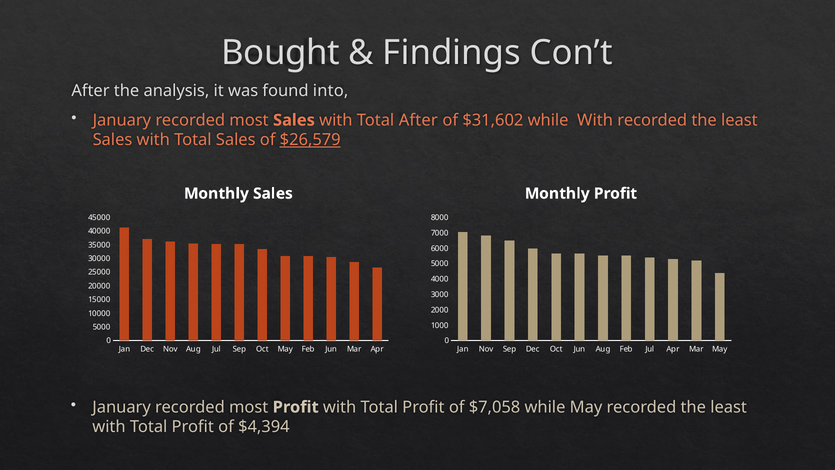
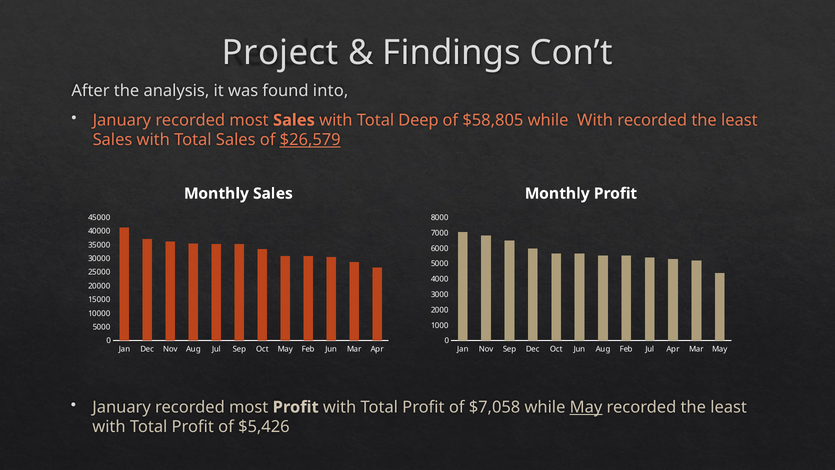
Bought: Bought -> Project (280, 53)
Total After: After -> Deep (418, 120)
$31,602: $31,602 -> $58,805 (493, 120)
May underline: none -> present (586, 407)
$4,394: $4,394 -> $5,426 (264, 427)
